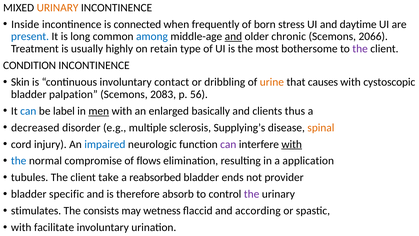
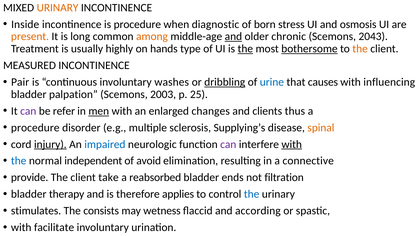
is connected: connected -> procedure (137, 24)
frequently: frequently -> diagnostic (216, 24)
daytime: daytime -> osmosis (358, 24)
present colour: blue -> orange (30, 36)
among colour: blue -> orange (152, 36)
2066: 2066 -> 2043 (373, 36)
retain: retain -> hands (164, 49)
the underline: none -> present (245, 49)
bothersome underline: none -> present (309, 49)
the colour: purple -> orange (360, 49)
CONDITION: CONDITION -> MEASURED (30, 65)
Skin: Skin -> Pair (20, 82)
contact: contact -> washes (172, 82)
dribbling underline: none -> present (225, 82)
urine colour: orange -> blue (272, 82)
cystoscopic: cystoscopic -> influencing (389, 82)
2083: 2083 -> 2003 (163, 94)
56: 56 -> 25 (199, 94)
can colour: blue -> purple (28, 111)
label: label -> refer (64, 111)
basically: basically -> changes (211, 111)
decreased: decreased -> procedure (35, 127)
injury underline: none -> present (50, 144)
compromise: compromise -> independent (93, 161)
flows: flows -> avoid (149, 161)
application: application -> connective (308, 161)
tubules: tubules -> provide (30, 177)
provider: provider -> filtration (284, 177)
specific: specific -> therapy (67, 194)
absorb: absorb -> applies (178, 194)
the colour: purple -> blue (252, 194)
